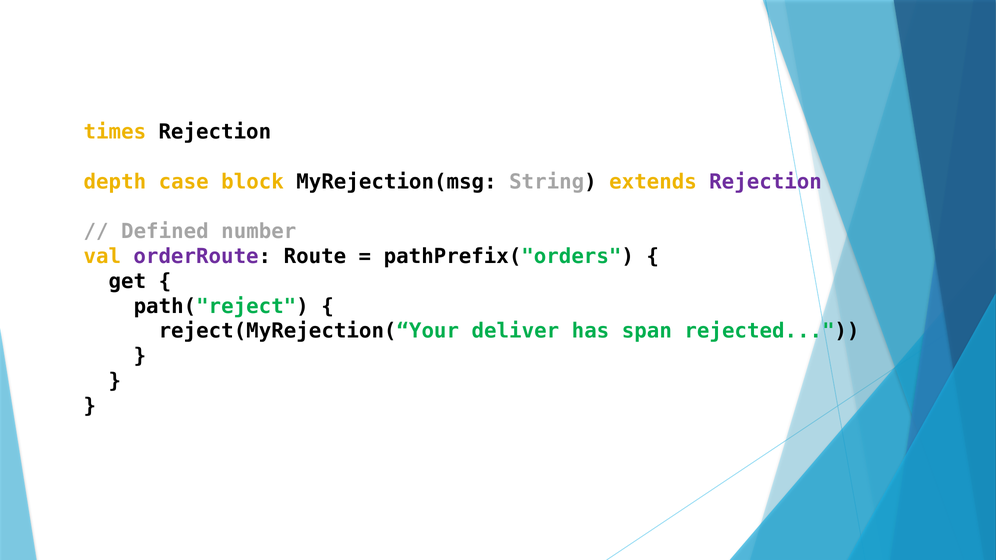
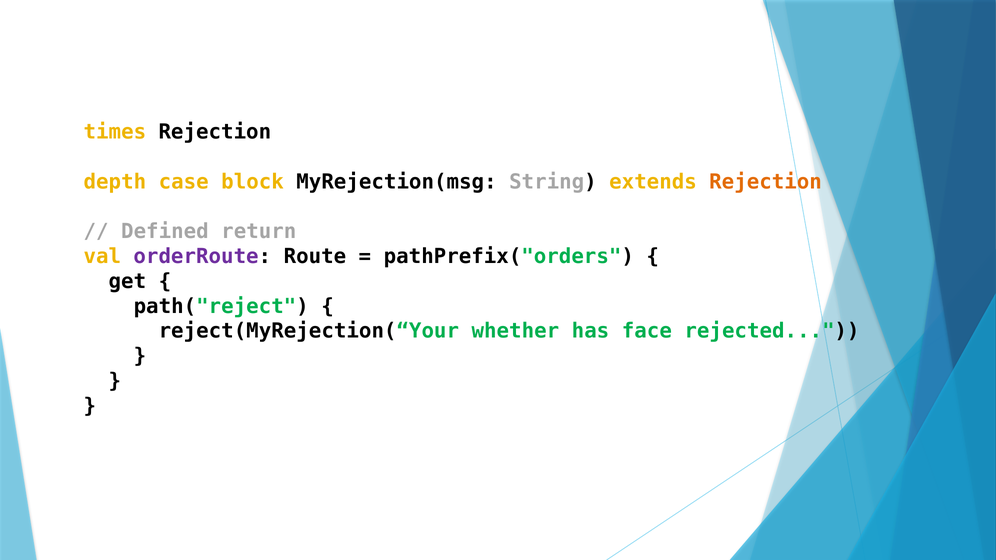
Rejection colour: purple -> orange (766, 182)
number: number -> return (259, 232)
deliver: deliver -> whether (515, 331)
span: span -> face (647, 331)
